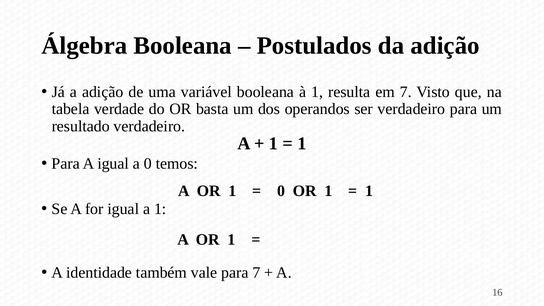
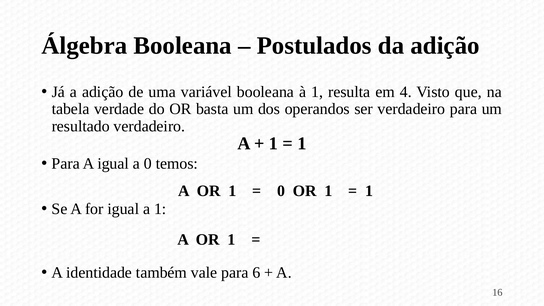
em 7: 7 -> 4 (406, 92)
para 7: 7 -> 6 (256, 272)
